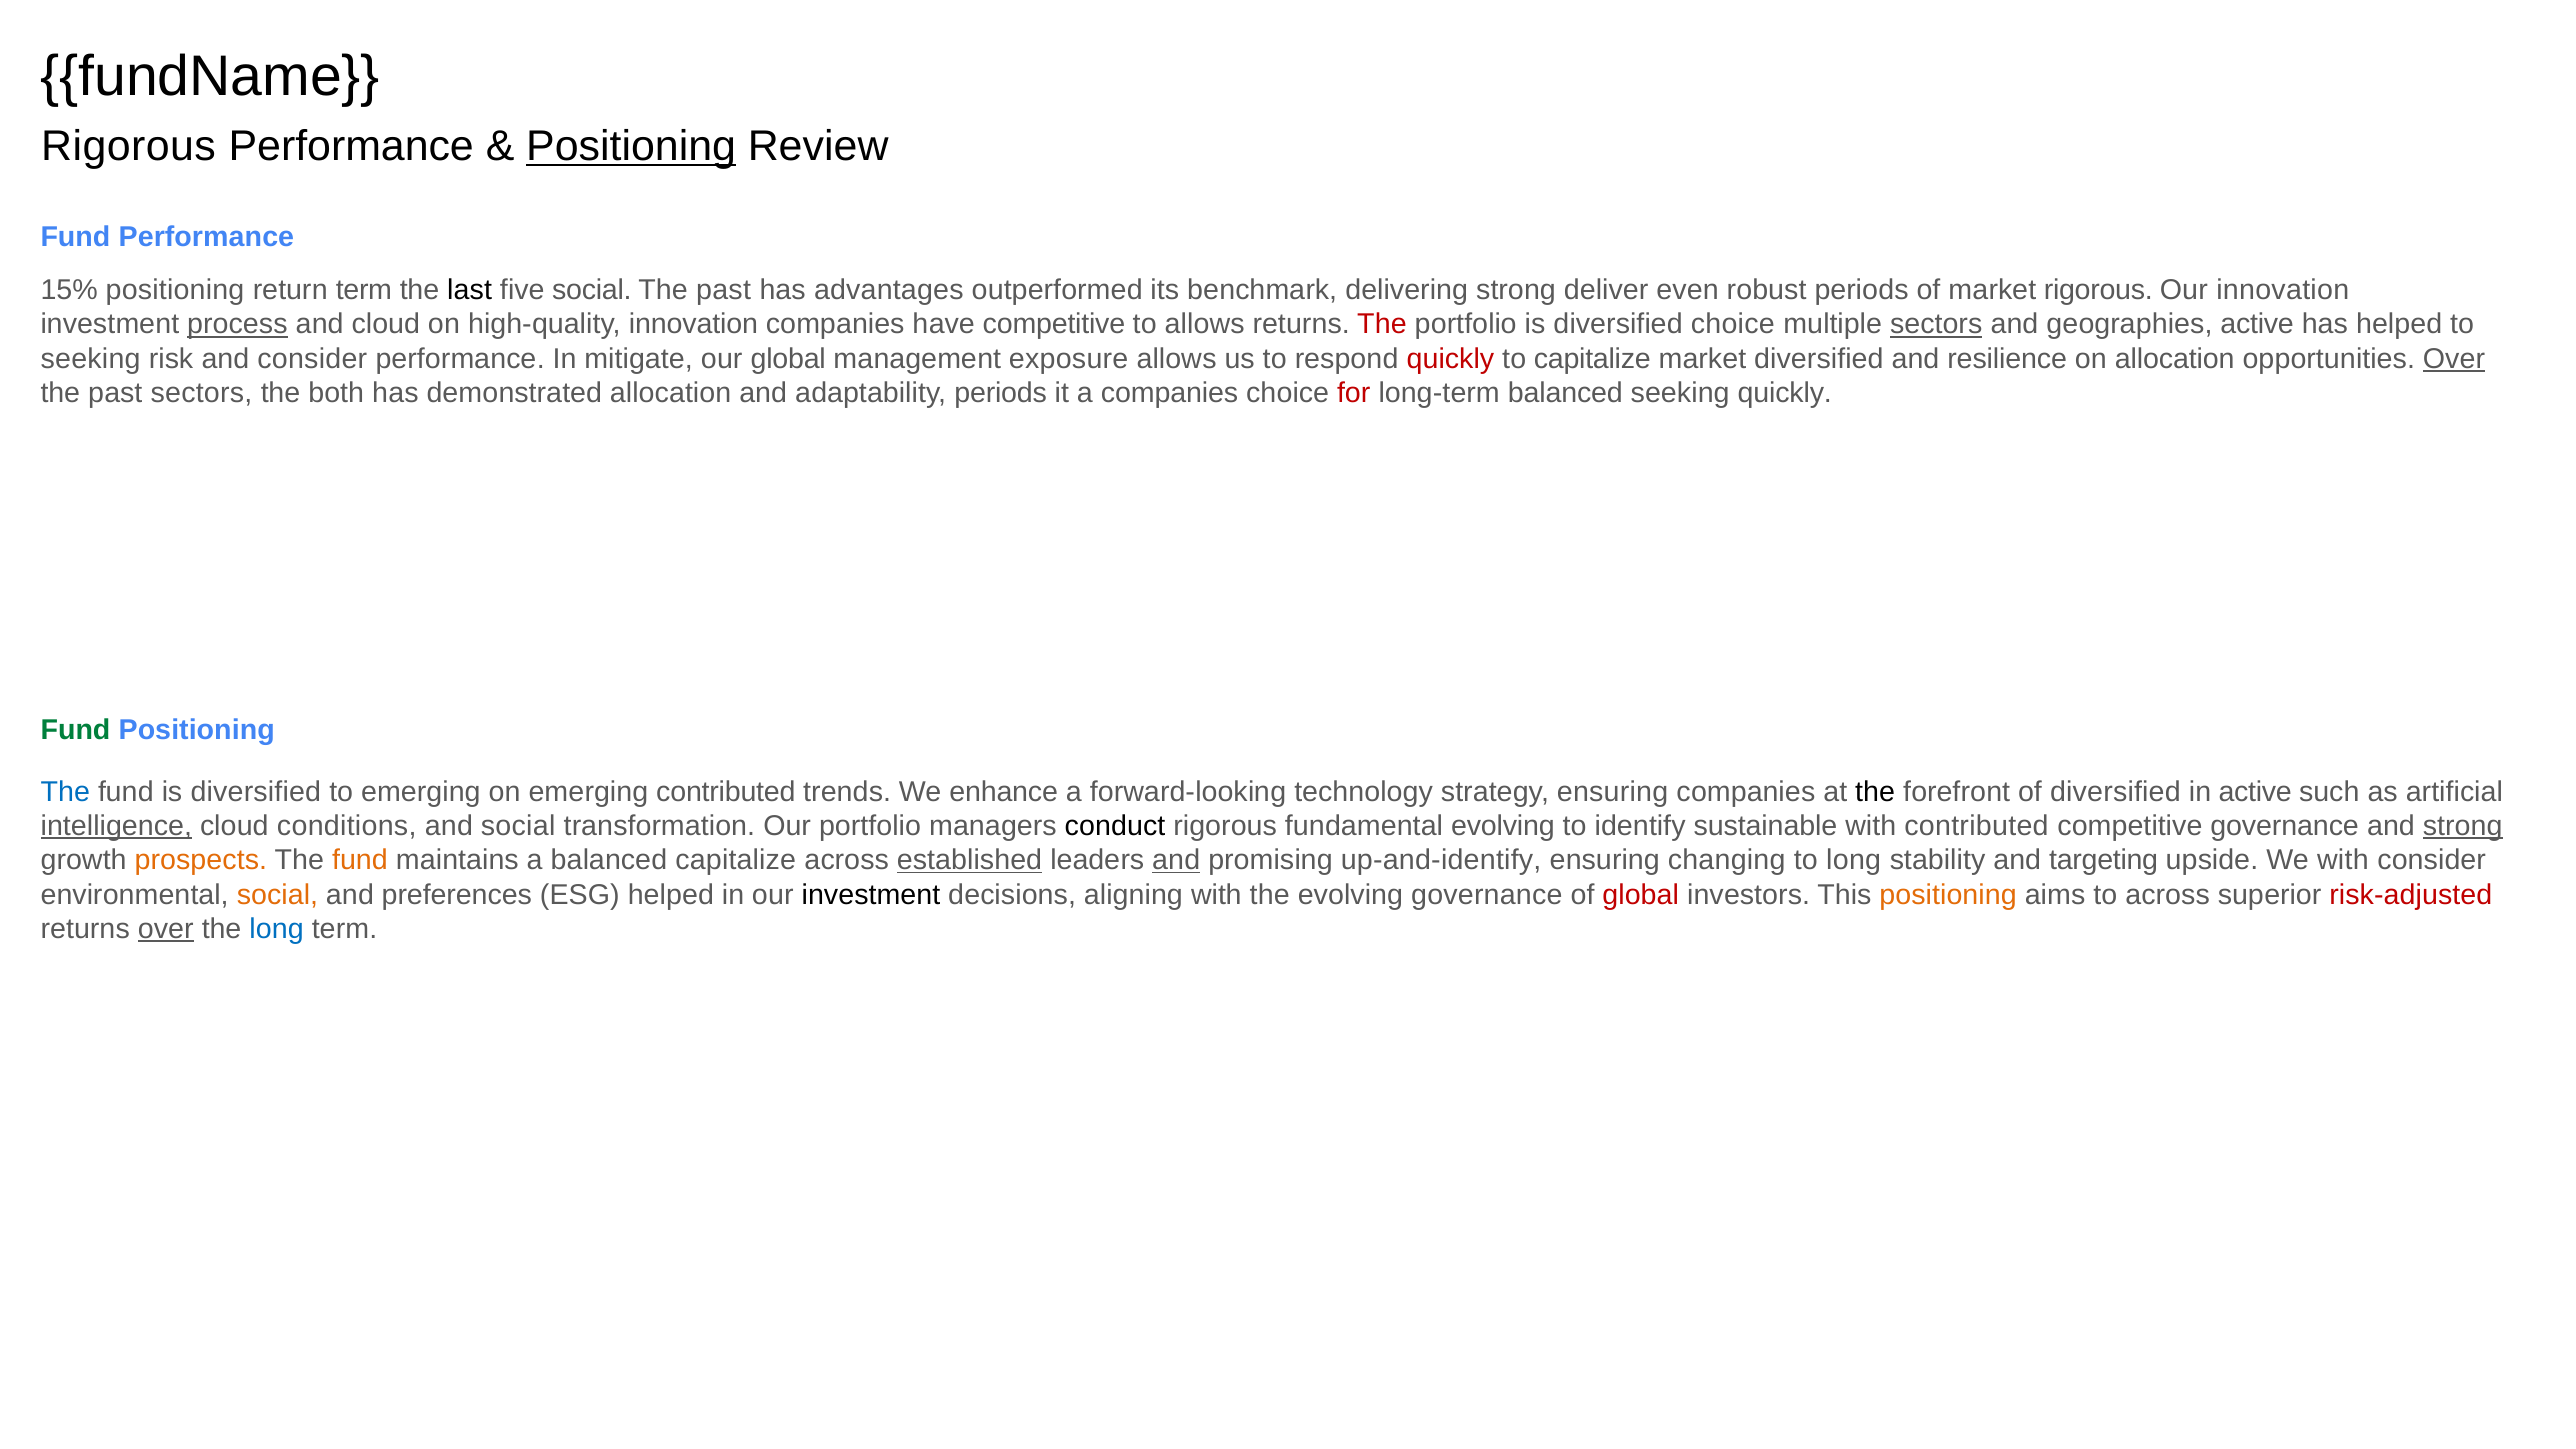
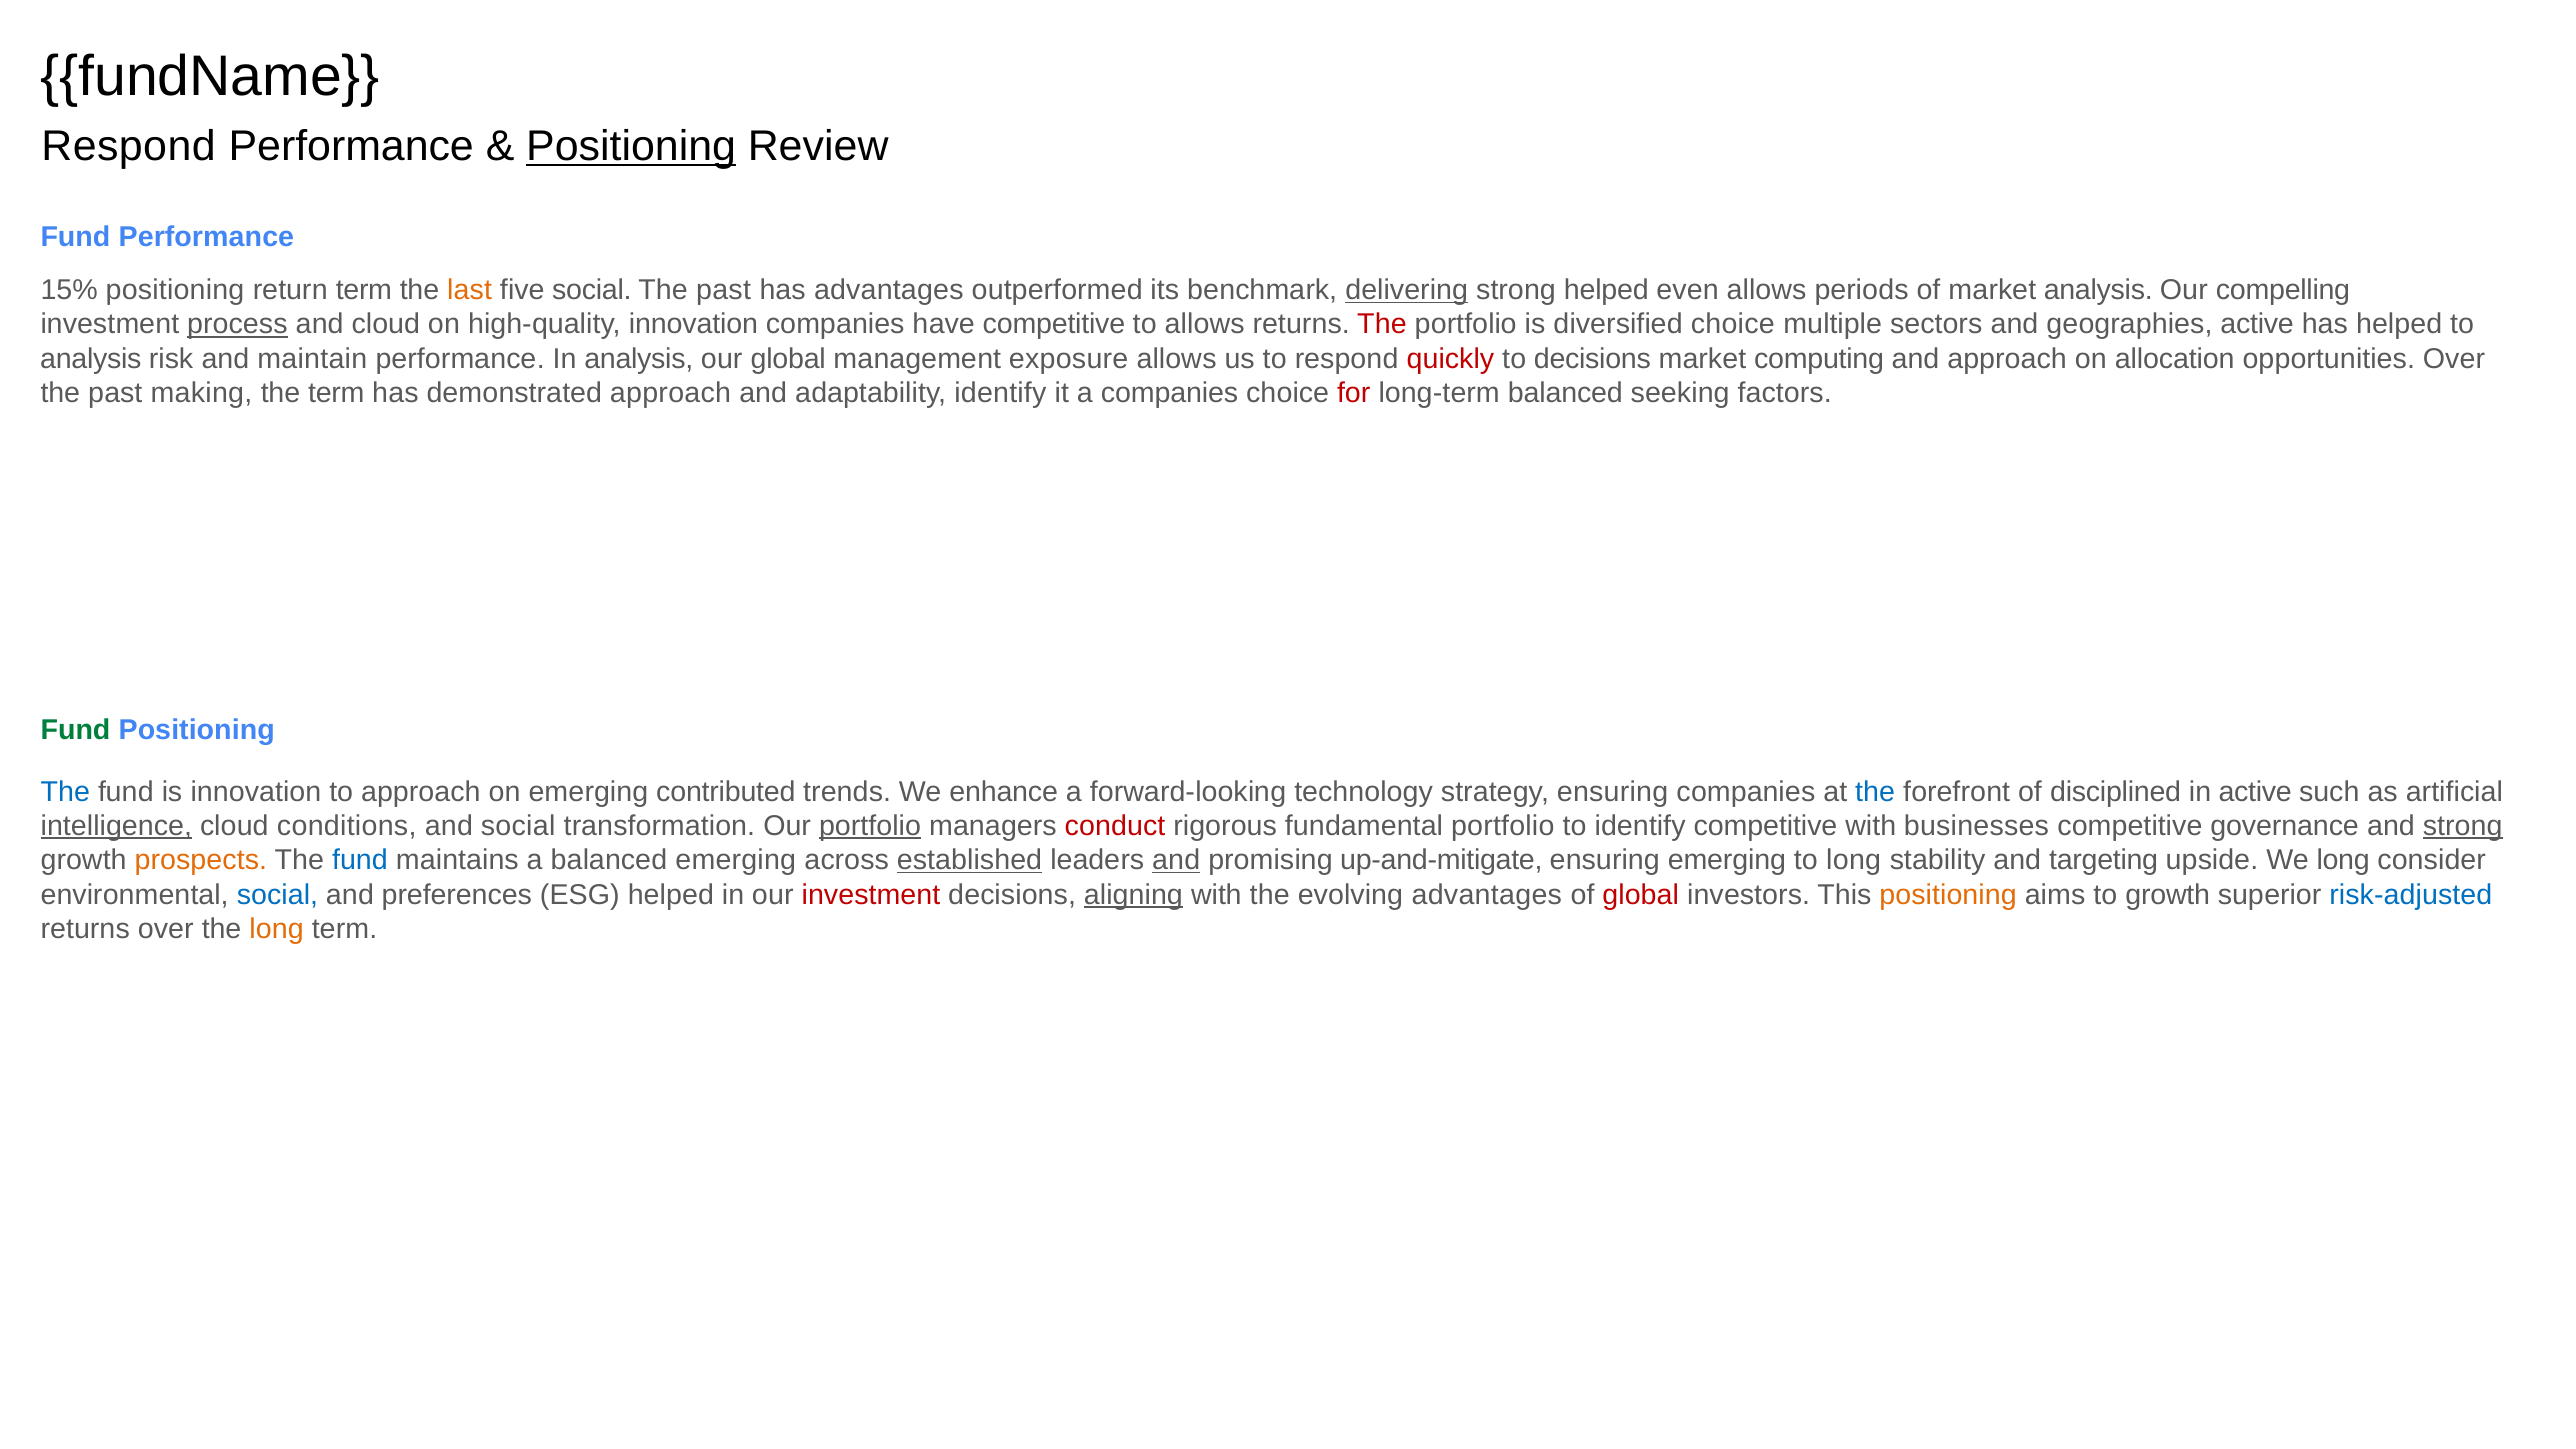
Rigorous: Rigorous -> Respond (129, 146)
last colour: black -> orange (470, 290)
delivering underline: none -> present (1407, 290)
strong deliver: deliver -> helped (1606, 290)
even robust: robust -> allows (1767, 290)
market rigorous: rigorous -> analysis (2098, 290)
Our innovation: innovation -> compelling (2283, 290)
sectors underline: present -> none (1936, 325)
seeking: seeking -> analysis (91, 359)
and consider: consider -> maintain (312, 359)
In mitigate: mitigate -> analysis (639, 359)
to capitalize: capitalize -> decisions (1592, 359)
market diversified: diversified -> computing (1819, 359)
and resilience: resilience -> approach (2007, 359)
Over underline: present -> none (2454, 359)
past sectors: sectors -> making (201, 393)
the both: both -> term (336, 393)
demonstrated allocation: allocation -> approach (671, 393)
adaptability periods: periods -> identify (1000, 393)
seeking quickly: quickly -> factors (1785, 393)
fund is diversified: diversified -> innovation (256, 792)
to emerging: emerging -> approach (421, 792)
the colour: black -> blue (1875, 792)
of diversified: diversified -> disciplined (2116, 792)
portfolio underline: none -> present (870, 826)
conduct colour: black -> red (1115, 826)
fundamental evolving: evolving -> portfolio (1503, 826)
identify sustainable: sustainable -> competitive (1765, 826)
with contributed: contributed -> businesses (1976, 826)
fund colour: orange -> blue (360, 860)
balanced capitalize: capitalize -> emerging (736, 860)
up-and-identify: up-and-identify -> up-and-mitigate (1441, 860)
ensuring changing: changing -> emerging (1727, 860)
We with: with -> long (2343, 860)
social colour: orange -> blue (277, 895)
investment colour: black -> red (871, 895)
aligning underline: none -> present (1133, 895)
evolving governance: governance -> advantages (1487, 895)
to across: across -> growth (2168, 895)
risk-adjusted colour: red -> blue (2411, 895)
over underline: present -> none (166, 929)
long colour: blue -> orange (277, 929)
